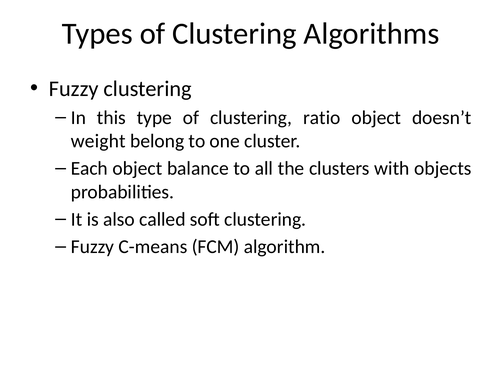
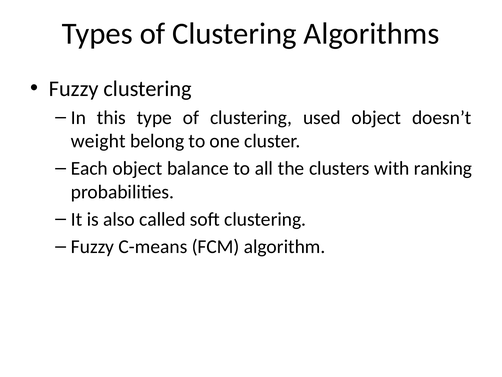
ratio: ratio -> used (322, 117)
objects: objects -> ranking (443, 168)
